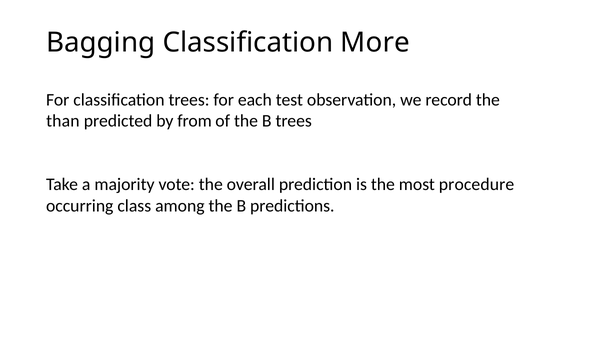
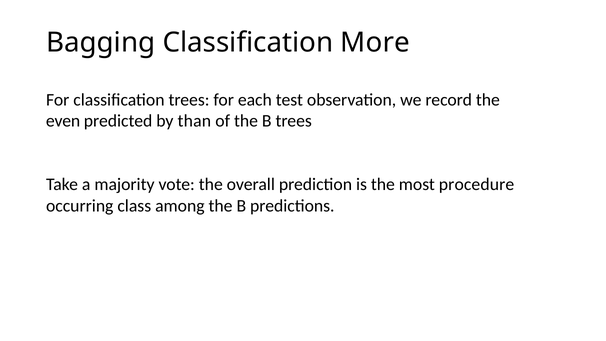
than: than -> even (63, 121)
from: from -> than (194, 121)
